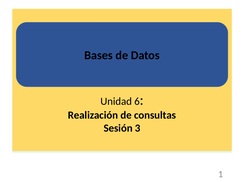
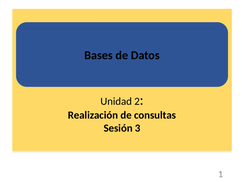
6: 6 -> 2 (137, 101)
